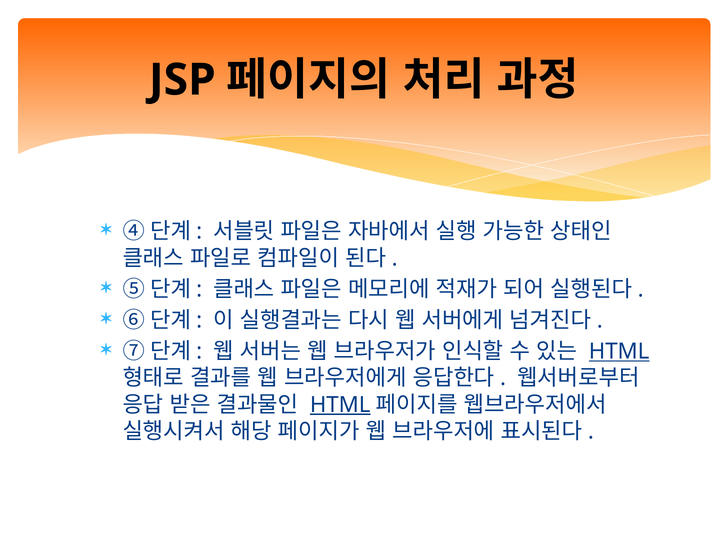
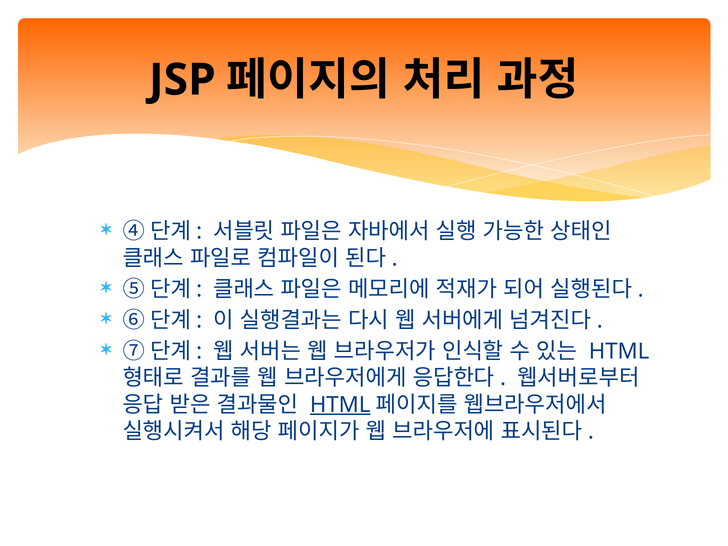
HTML underline: present -> none (619, 351)
